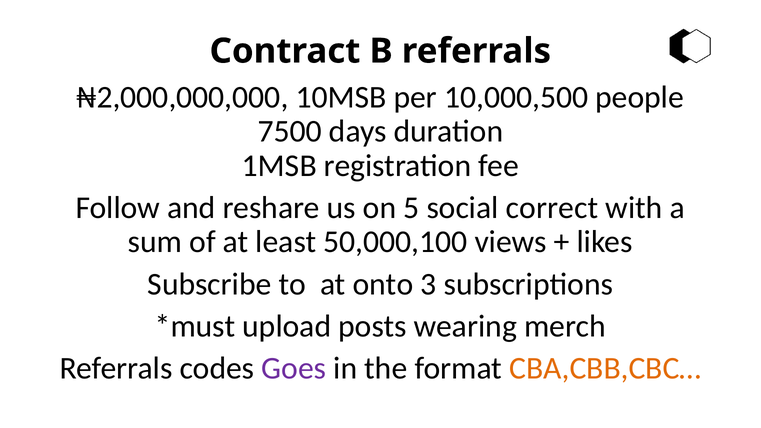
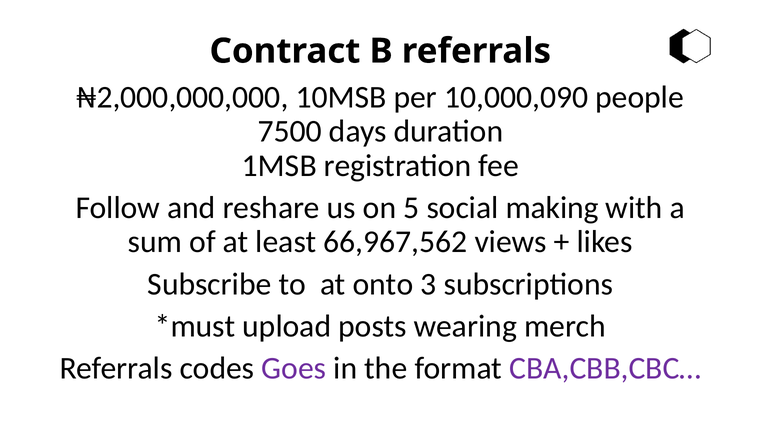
10,000,500: 10,000,500 -> 10,000,090 (516, 97)
correct: correct -> making (552, 208)
50,000,100: 50,000,100 -> 66,967,562 (395, 242)
CBA,CBB,CBC… colour: orange -> purple (605, 369)
